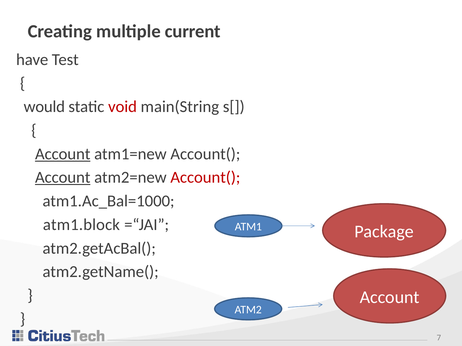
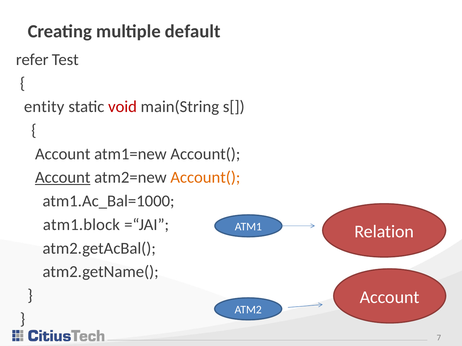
current: current -> default (193, 31)
have: have -> refer (32, 60)
would: would -> entity (44, 107)
Account underline: present -> none (63, 154)
Account( colour: red -> orange (205, 178)
Package: Package -> Relation (384, 232)
